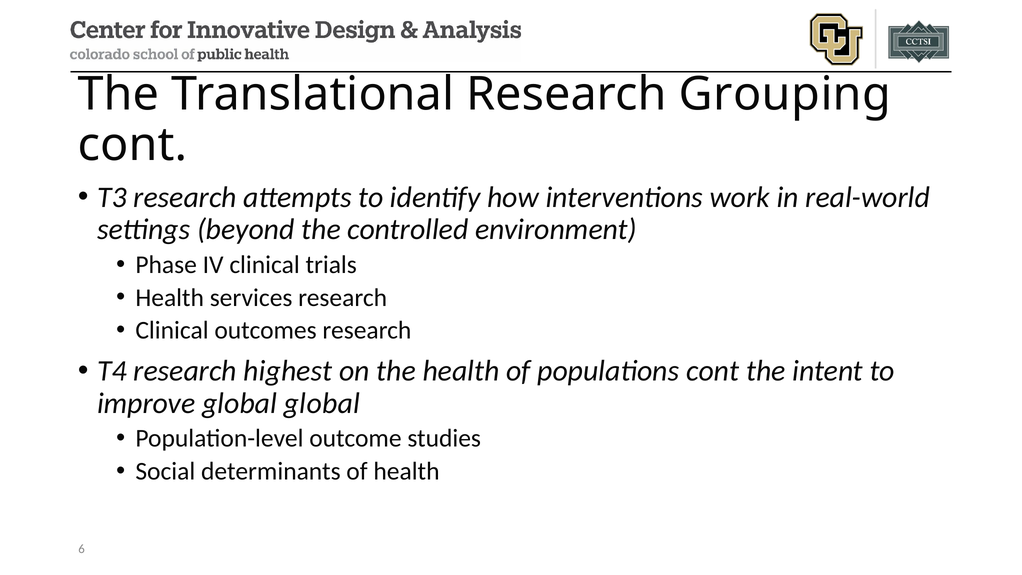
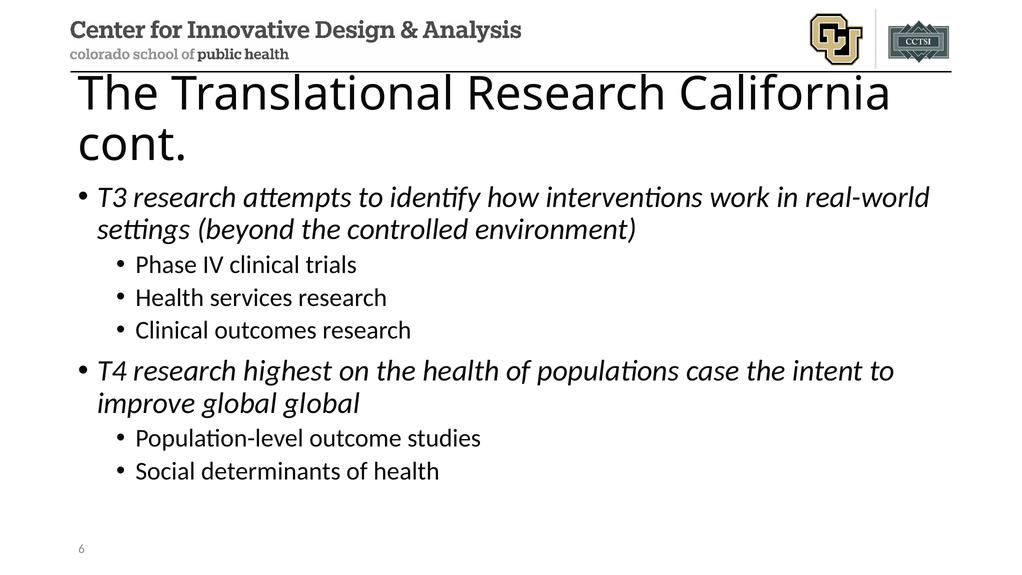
Grouping: Grouping -> California (785, 94)
populations cont: cont -> case (713, 371)
